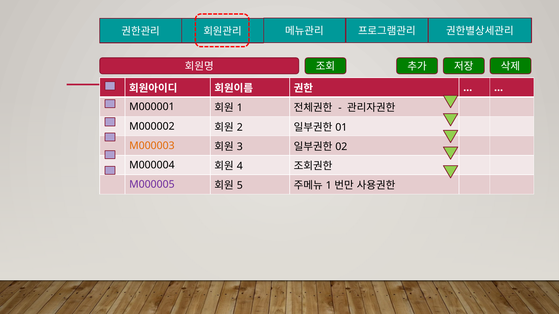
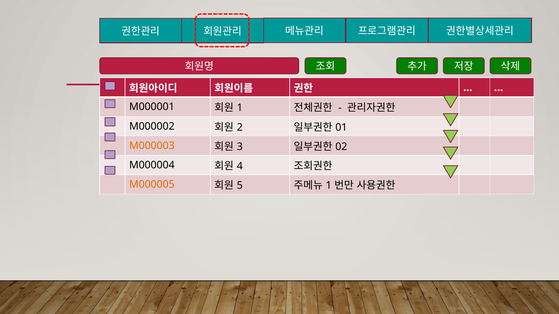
M000005 colour: purple -> orange (152, 185)
